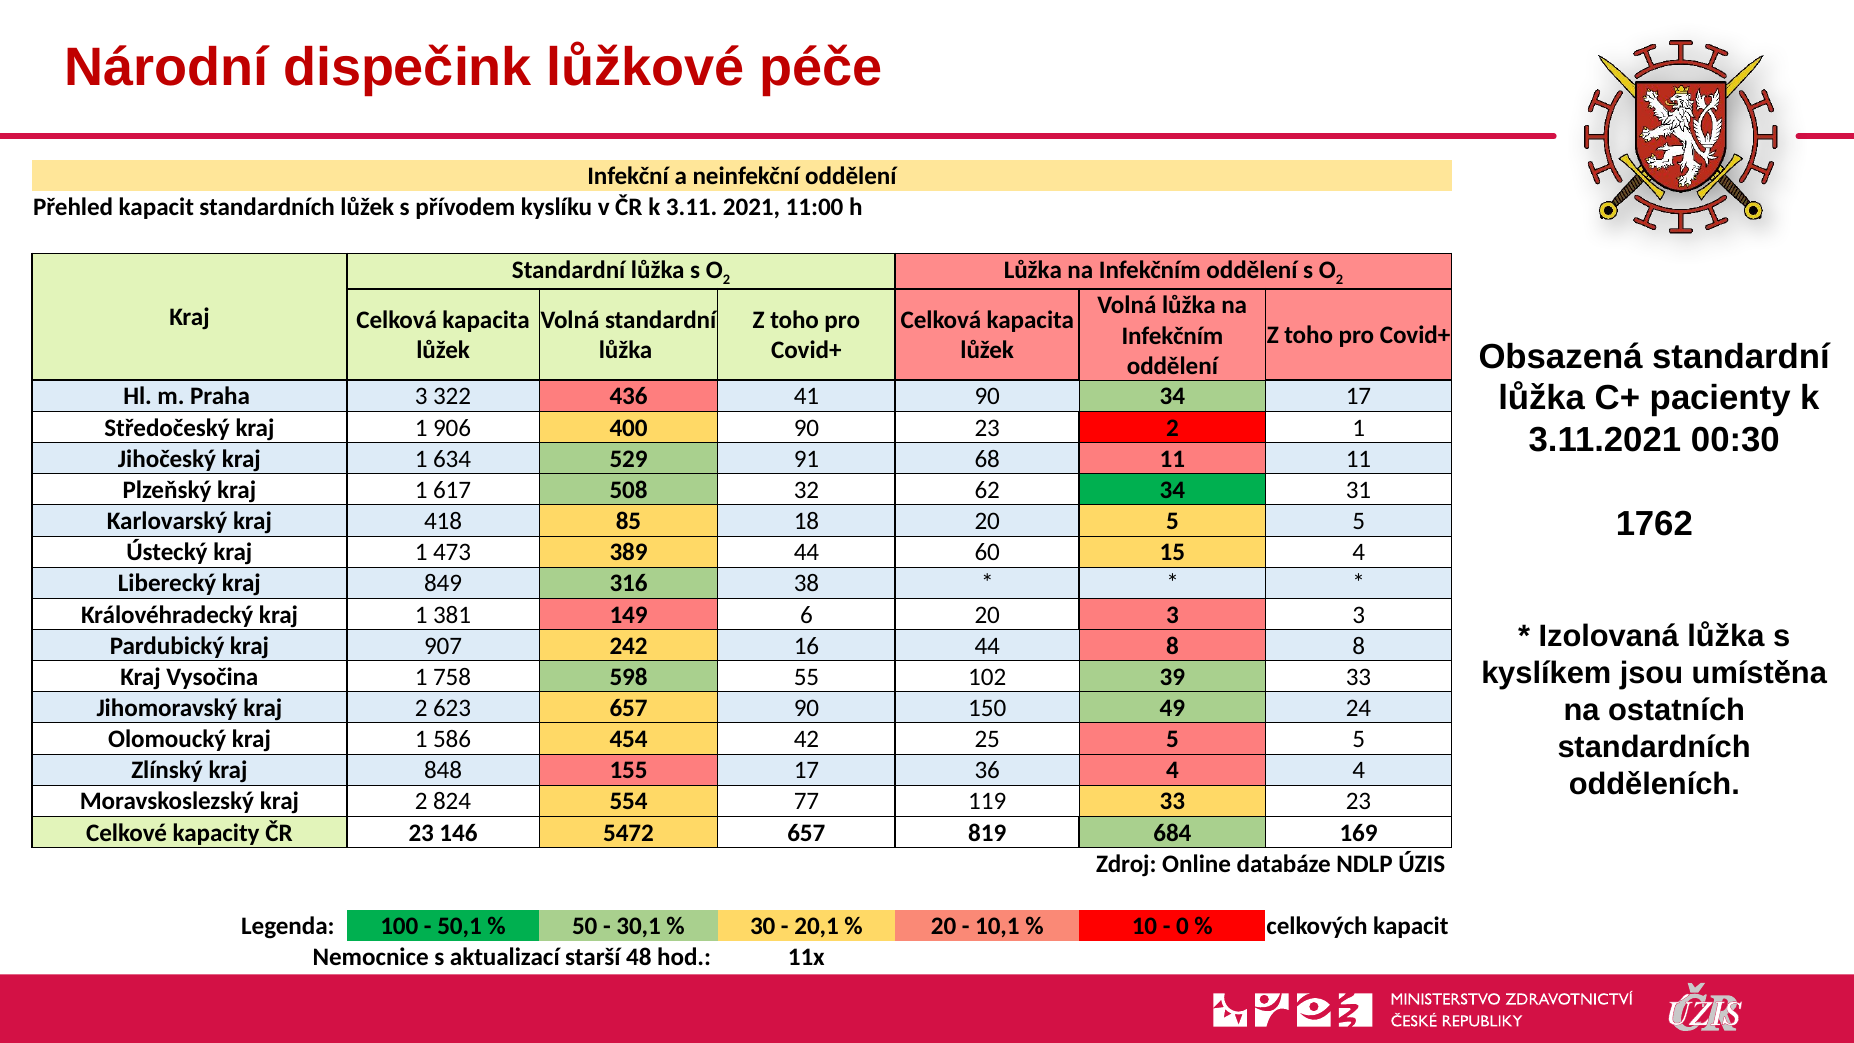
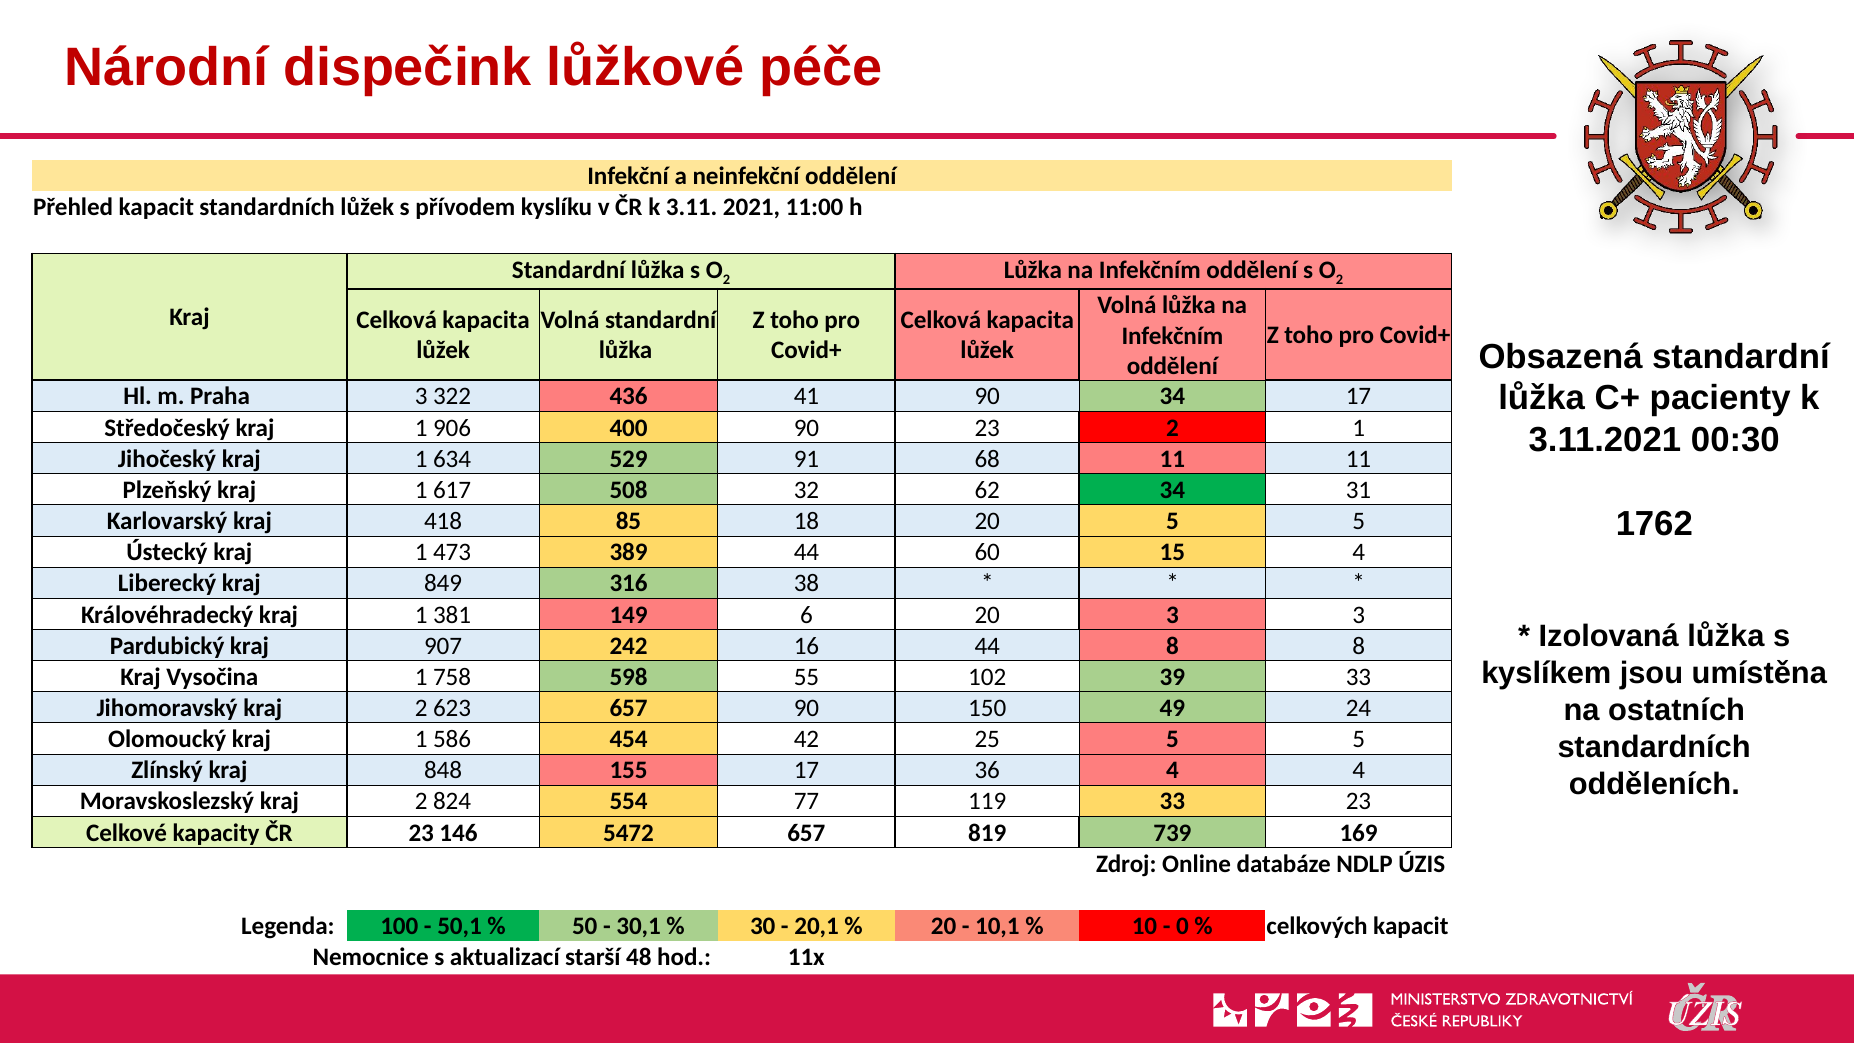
684: 684 -> 739 (1172, 833)
